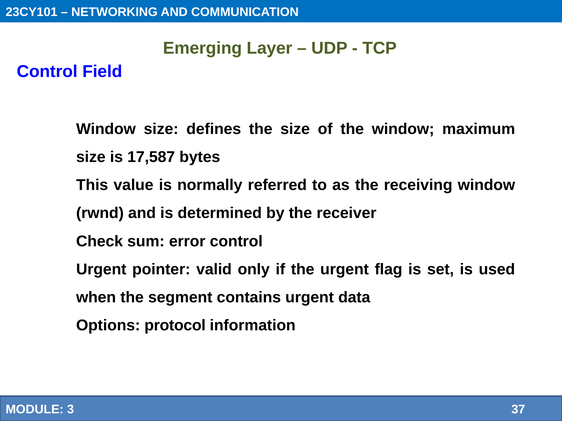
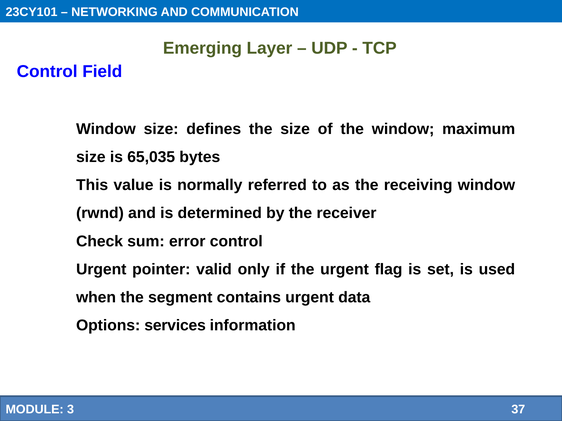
17,587: 17,587 -> 65,035 (151, 157)
protocol: protocol -> services (175, 326)
